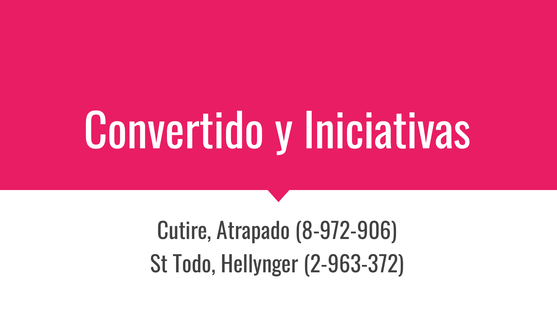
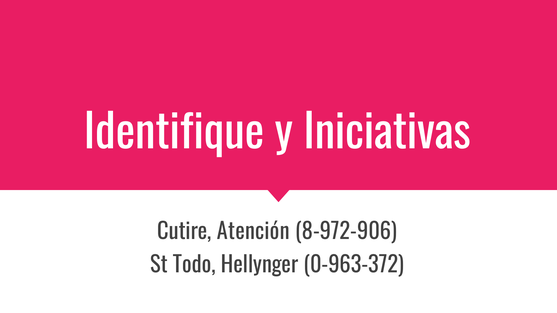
Convertido: Convertido -> Identifique (174, 133)
Atrapado: Atrapado -> Atención (253, 232)
2-963-372: 2-963-372 -> 0-963-372 (354, 265)
